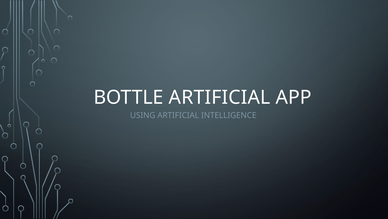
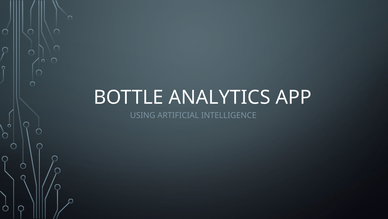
BOTTLE ARTIFICIAL: ARTIFICIAL -> ANALYTICS (220, 97)
